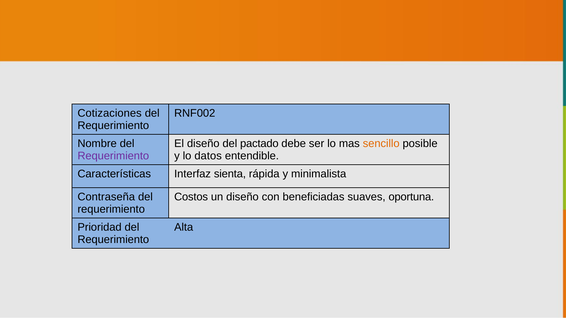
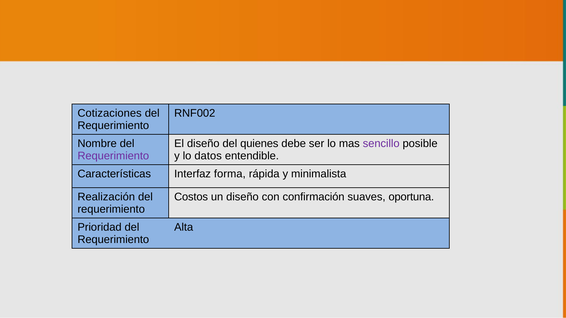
pactado: pactado -> quienes (259, 144)
sencillo colour: orange -> purple (381, 144)
sienta: sienta -> forma (230, 174)
Contraseña: Contraseña -> Realización (106, 197)
beneficiadas: beneficiadas -> confirmación (314, 197)
